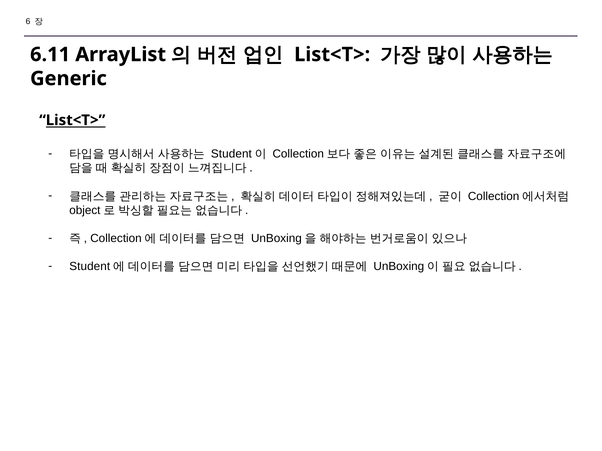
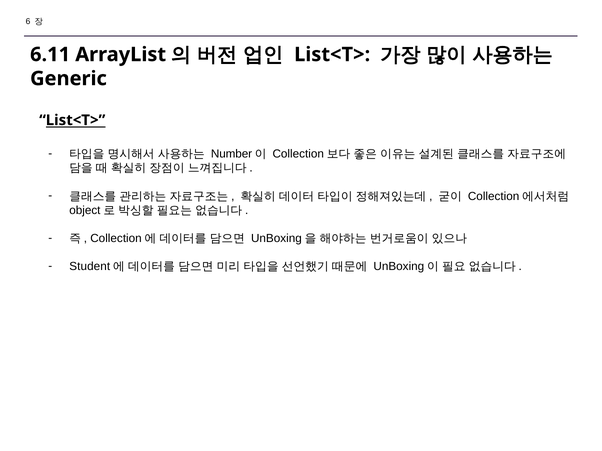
Student: Student -> Number (231, 154)
